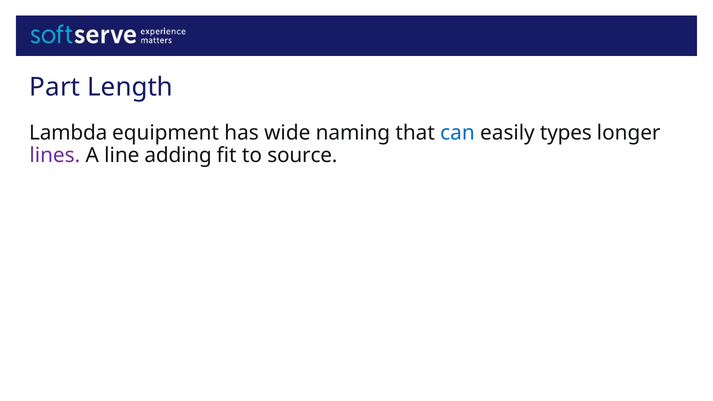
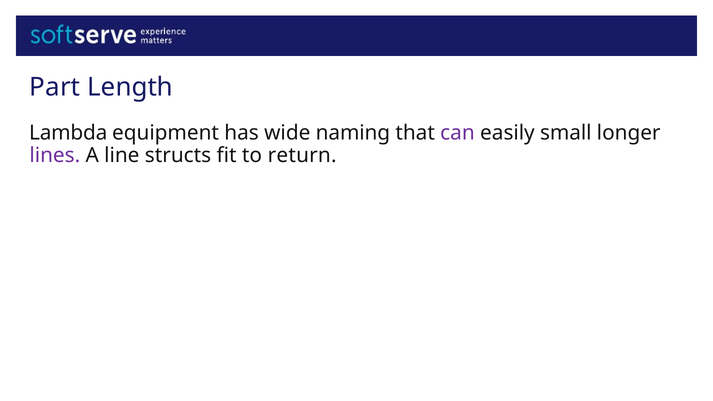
can colour: blue -> purple (457, 133)
types: types -> small (566, 133)
adding: adding -> structs (178, 155)
source: source -> return (302, 155)
